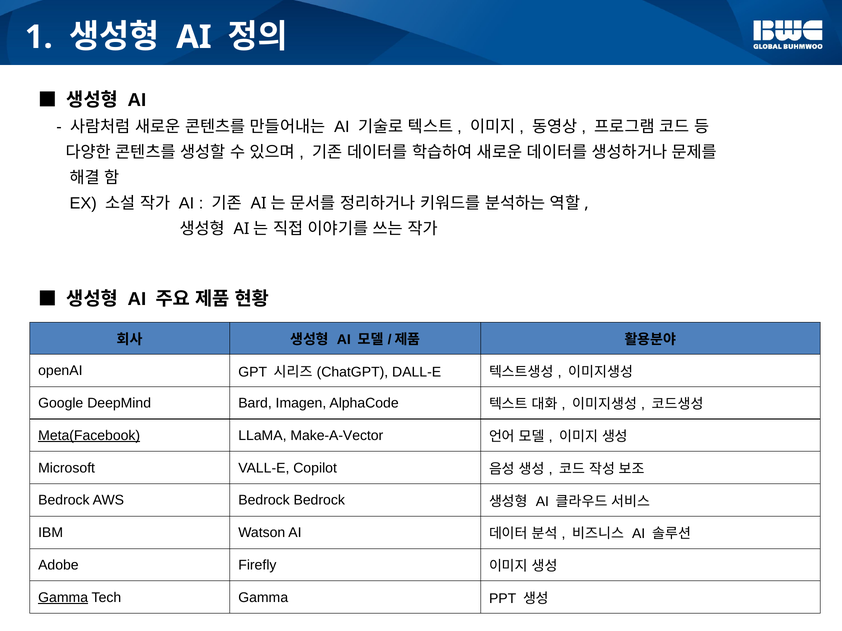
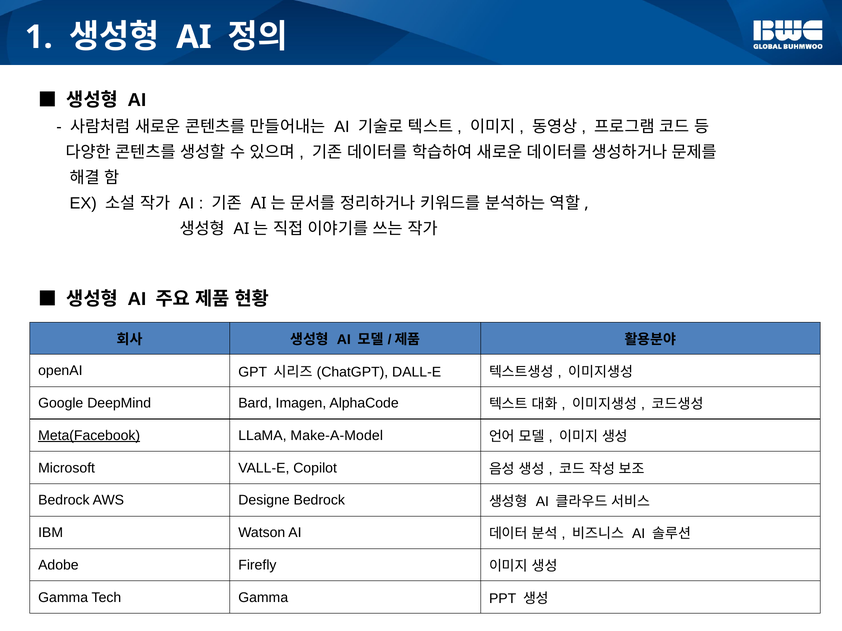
Make-A-Vector: Make-A-Vector -> Make-A-Model (337, 436)
AWS Bedrock: Bedrock -> Designe (264, 501)
Gamma underline: present -> none (63, 598)
